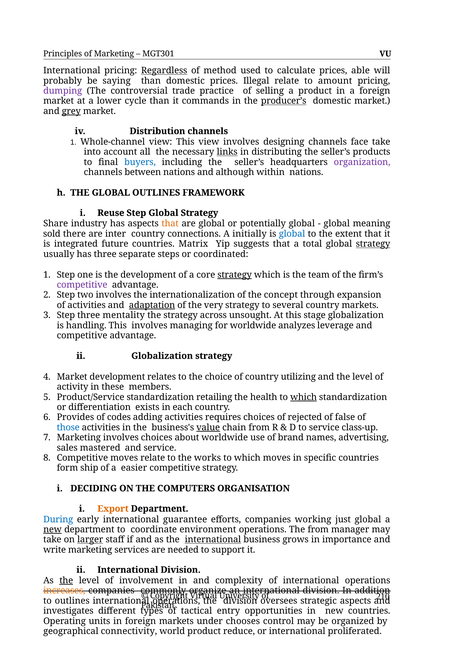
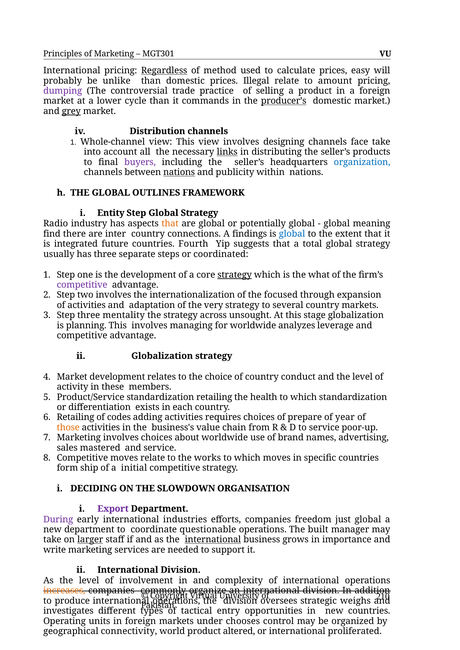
able: able -> easy (361, 71)
saying: saying -> unlike (117, 81)
buyers colour: blue -> purple (140, 162)
organization colour: purple -> blue (362, 162)
nations underline: none -> present (179, 173)
although: although -> publicity (235, 173)
Reuse: Reuse -> Entity (111, 213)
Share: Share -> Radio (56, 224)
sold: sold -> find (52, 234)
initially: initially -> findings (250, 234)
Matrix: Matrix -> Fourth (193, 244)
strategy underline: present -> none (373, 244)
team: team -> what (319, 275)
concept: concept -> focused (281, 295)
adaptation underline: present -> none (152, 306)
handling: handling -> planning (86, 326)
utilizing: utilizing -> conduct (298, 377)
which underline: present -> none (304, 398)
Provides: Provides -> Retailing (75, 418)
rejected: rejected -> prepare (305, 418)
false: false -> year (345, 418)
those colour: blue -> orange (68, 428)
value underline: present -> none (208, 428)
class-up: class-up -> poor-up (360, 428)
easier: easier -> initial (134, 469)
COMPUTERS: COMPUTERS -> SLOWDOWN (186, 489)
Export colour: orange -> purple (113, 509)
During colour: blue -> purple (58, 520)
guarantee: guarantee -> industries (185, 520)
working: working -> freedom (313, 520)
new underline: present -> none (52, 530)
environment: environment -> questionable (208, 530)
The from: from -> built (318, 530)
the underline: present -> none (66, 581)
to outlines: outlines -> produce (72, 602)
strategic aspects: aspects -> weighs (355, 602)
reduce: reduce -> altered (239, 632)
